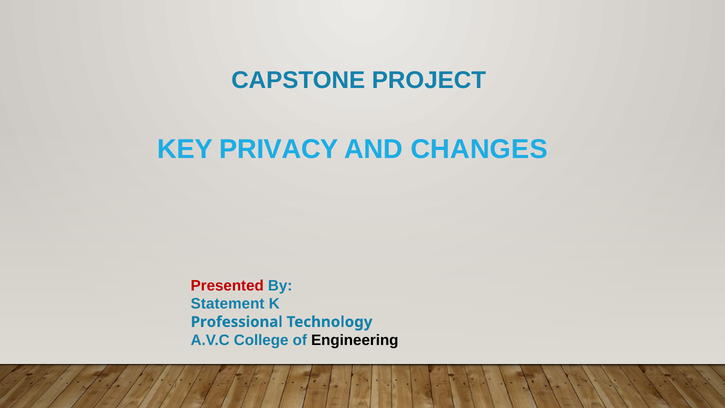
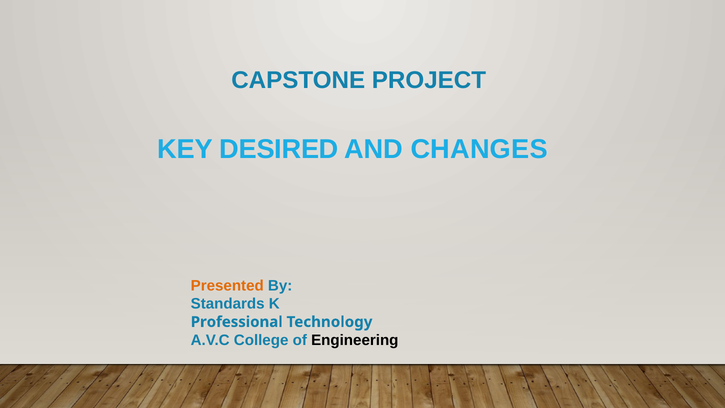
PRIVACY: PRIVACY -> DESIRED (279, 149)
Presented colour: red -> orange (227, 286)
Statement: Statement -> Standards (228, 304)
